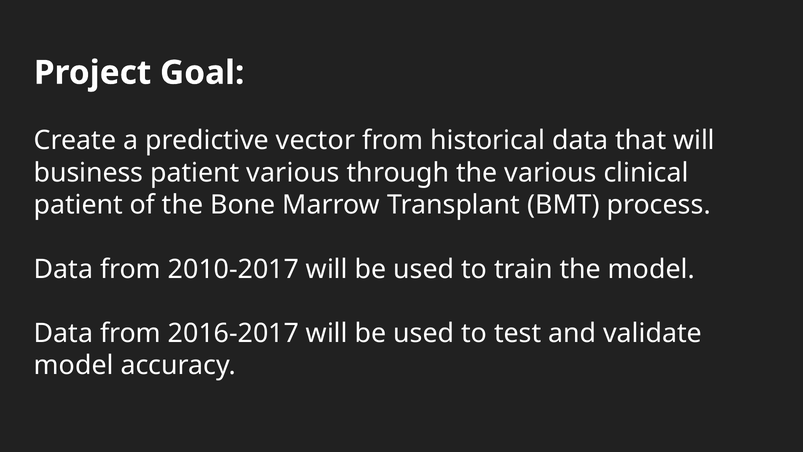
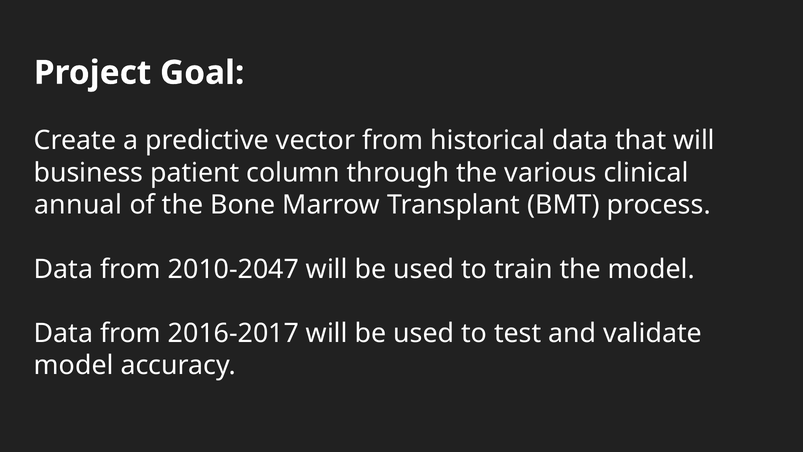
patient various: various -> column (293, 173)
patient: patient -> annual (78, 205)
2010-2017: 2010-2017 -> 2010-2047 (233, 269)
